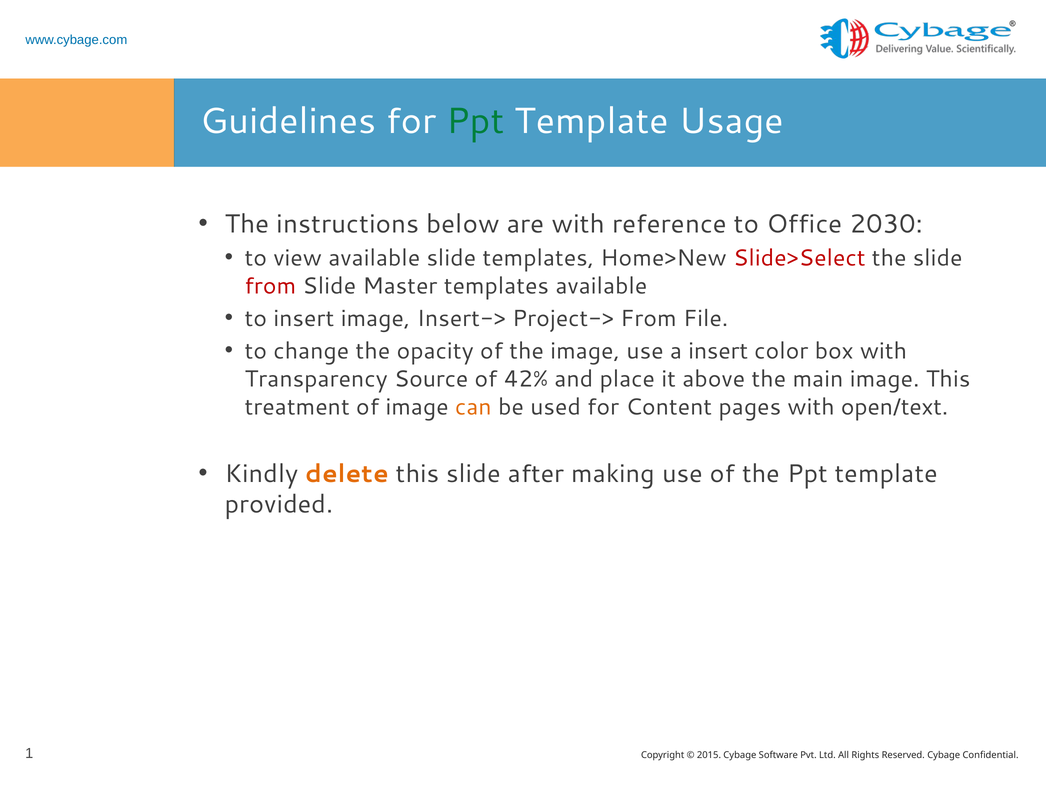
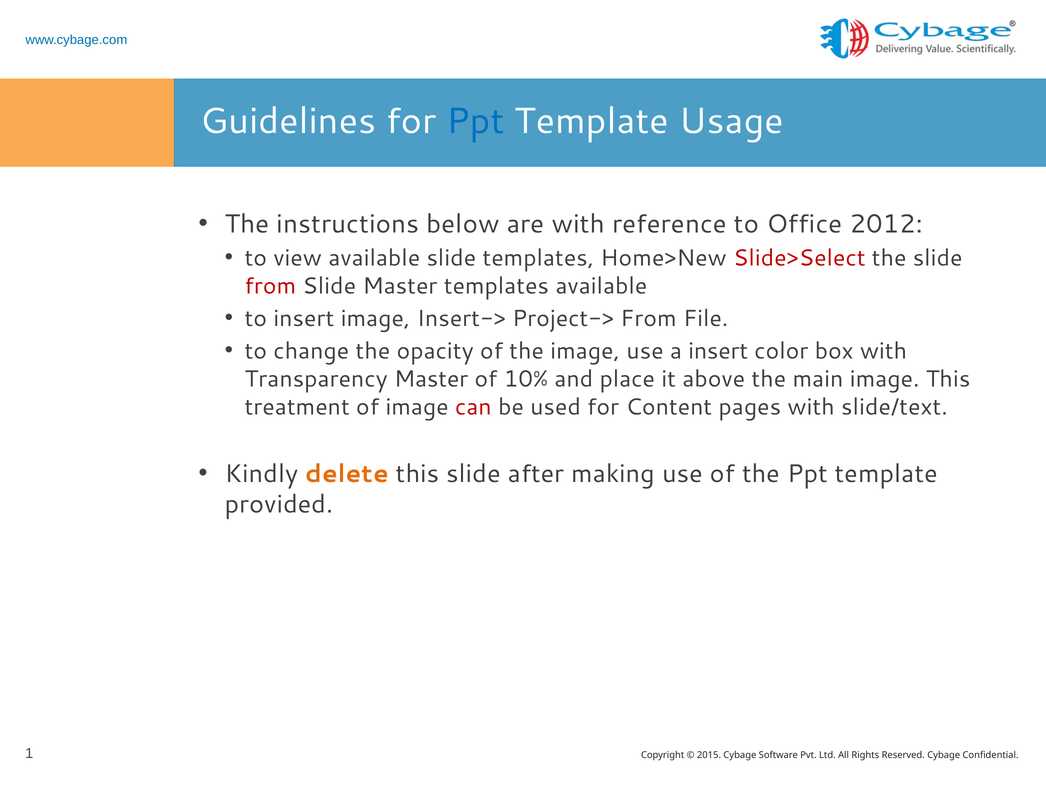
Ppt colour: green -> blue (475, 121)
2030: 2030 -> 2012 (886, 224)
Transparency Source: Source -> Master (431, 379)
42%: 42% -> 10% (526, 379)
can colour: orange -> red (473, 407)
open/text: open/text -> slide/text (894, 407)
